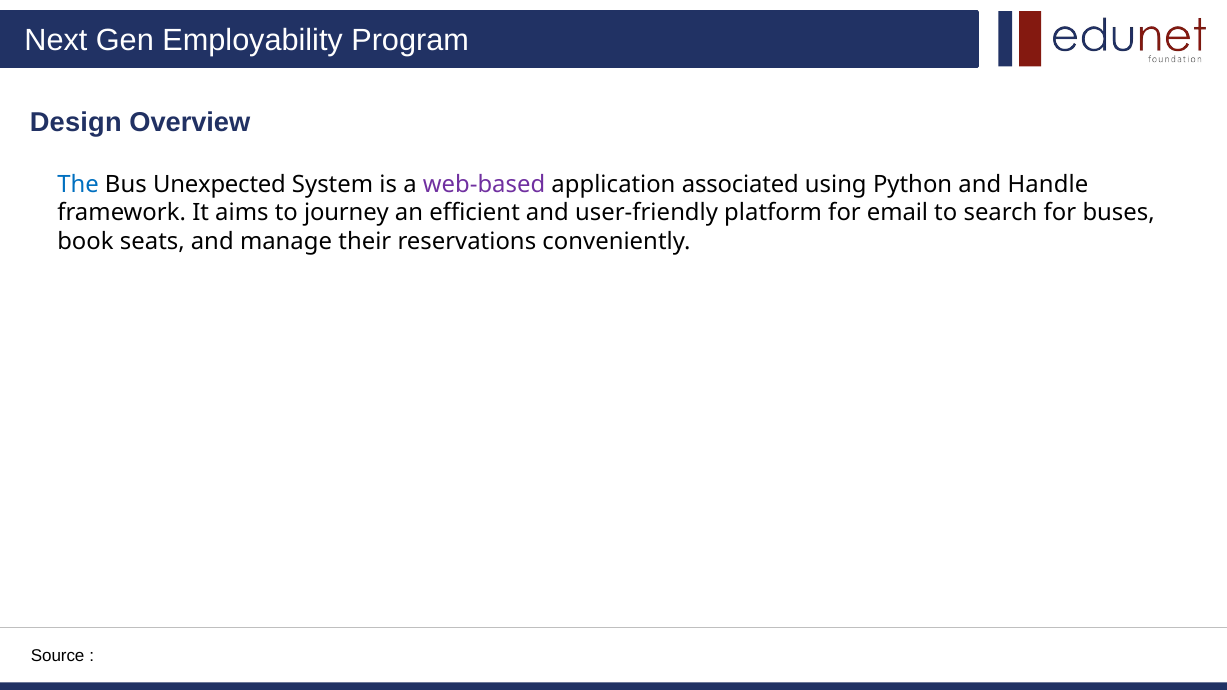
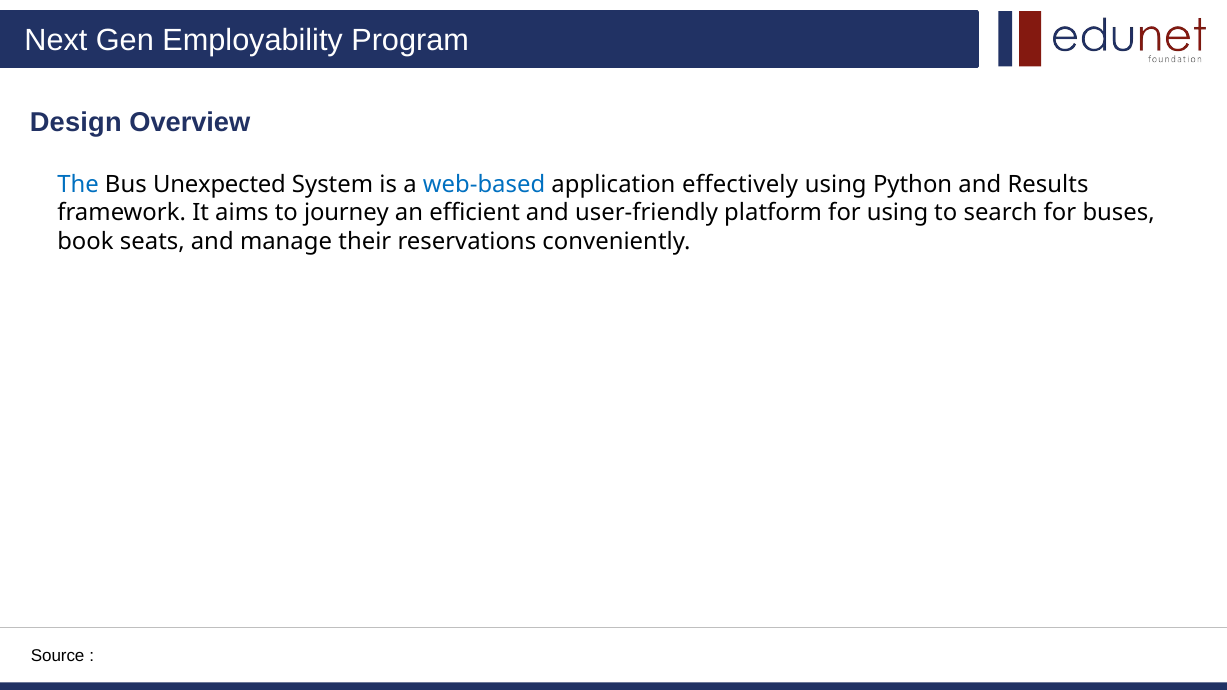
web-based colour: purple -> blue (484, 184)
associated: associated -> effectively (740, 184)
Handle: Handle -> Results (1048, 184)
for email: email -> using (898, 213)
